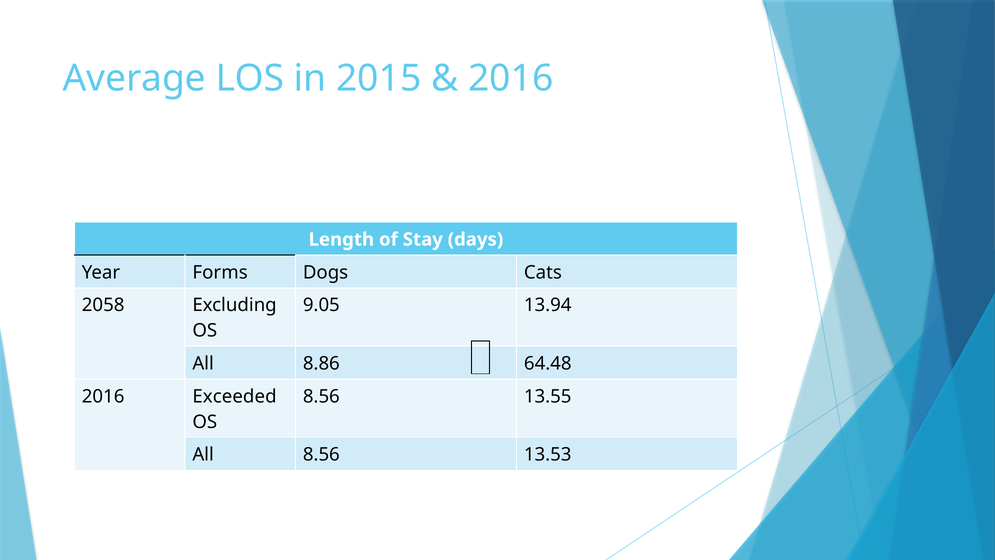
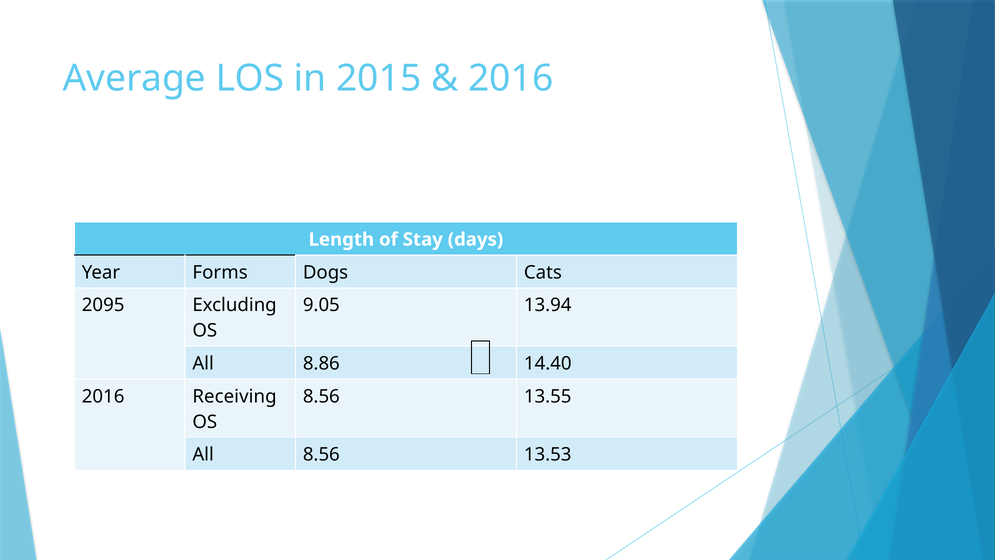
2058: 2058 -> 2095 (103, 305)
64.48: 64.48 -> 14.40 (548, 363)
Exceeded: Exceeded -> Receiving (234, 396)
